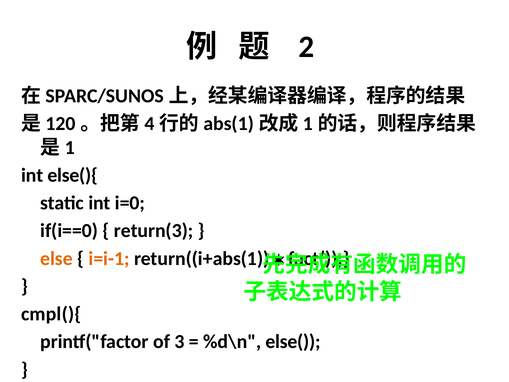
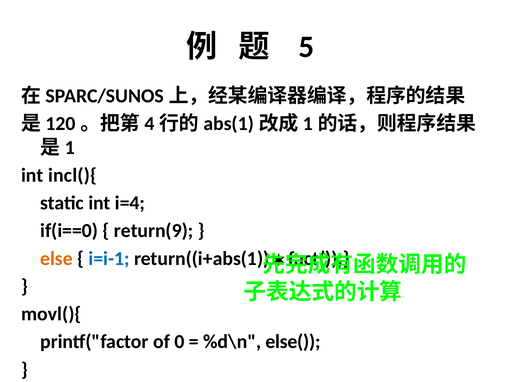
2: 2 -> 5 (306, 47)
else(){: else(){ -> incl(){ (72, 175)
i=0: i=0 -> i=4 (130, 203)
return(3: return(3 -> return(9 (154, 231)
i=i-1 colour: orange -> blue (109, 258)
cmpl(){: cmpl(){ -> movl(){ (51, 314)
3: 3 -> 0 (179, 342)
